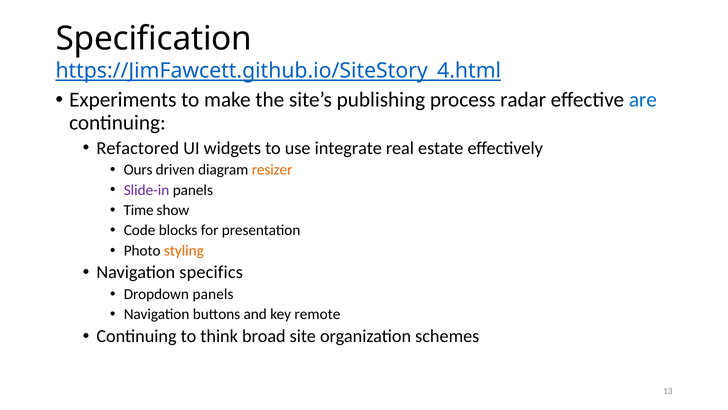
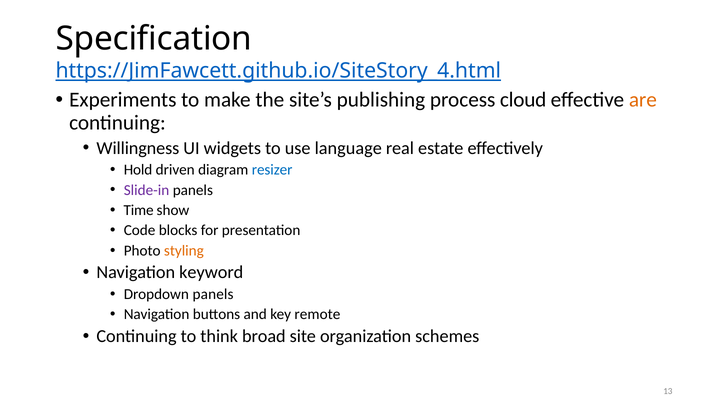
radar: radar -> cloud (523, 100)
are colour: blue -> orange (643, 100)
Refactored: Refactored -> Willingness (138, 148)
integrate: integrate -> language (348, 148)
Ours: Ours -> Hold (138, 170)
resizer colour: orange -> blue (272, 170)
specifics: specifics -> keyword (211, 272)
